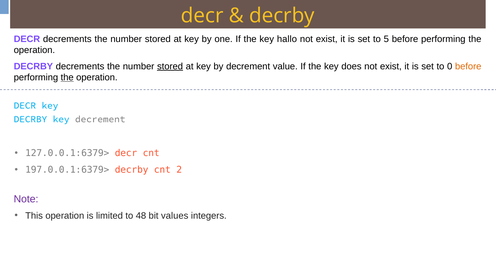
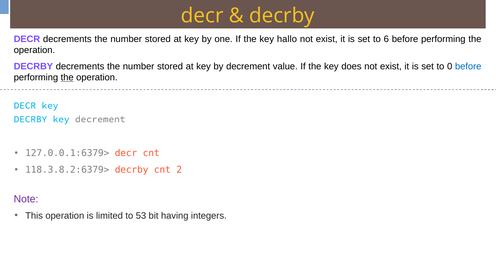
5: 5 -> 6 (386, 39)
stored underline: present -> none (170, 66)
before colour: orange -> blue (468, 66)
197.0.0.1:6379>: 197.0.0.1:6379> -> 118.3.8.2:6379> (67, 170)
48: 48 -> 53 (141, 216)
values: values -> having (175, 216)
